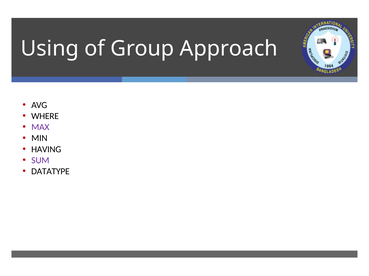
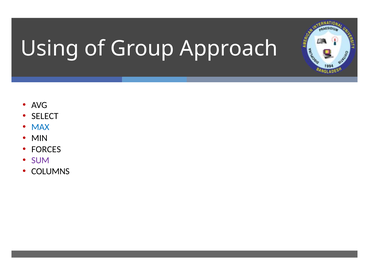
WHERE: WHERE -> SELECT (45, 116)
MAX colour: purple -> blue (40, 128)
HAVING: HAVING -> FORCES (46, 150)
DATATYPE: DATATYPE -> COLUMNS (50, 172)
